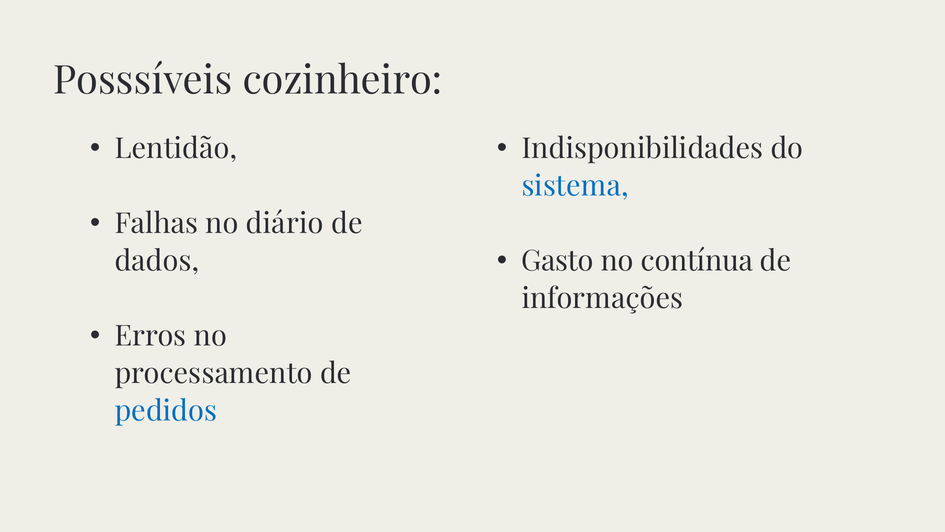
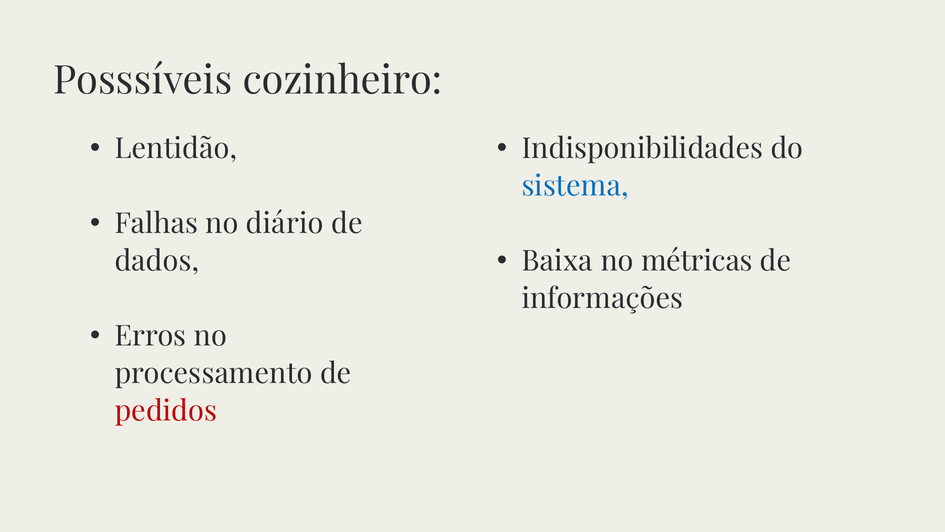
Gasto: Gasto -> Baixa (557, 261)
contínua: contínua -> métricas (697, 261)
pedidos colour: blue -> red (166, 411)
